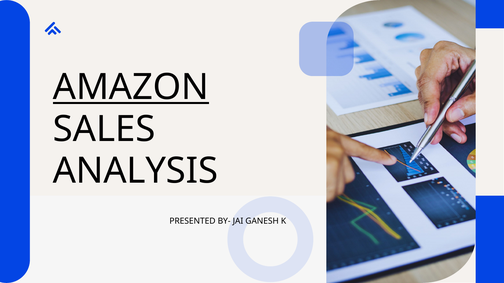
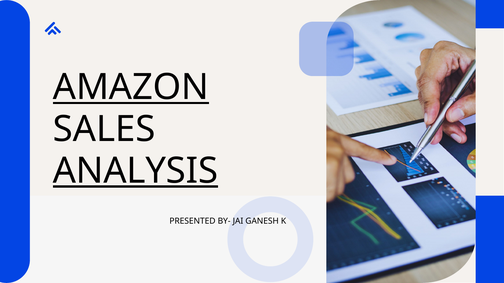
ANALYSIS underline: none -> present (135, 171)
